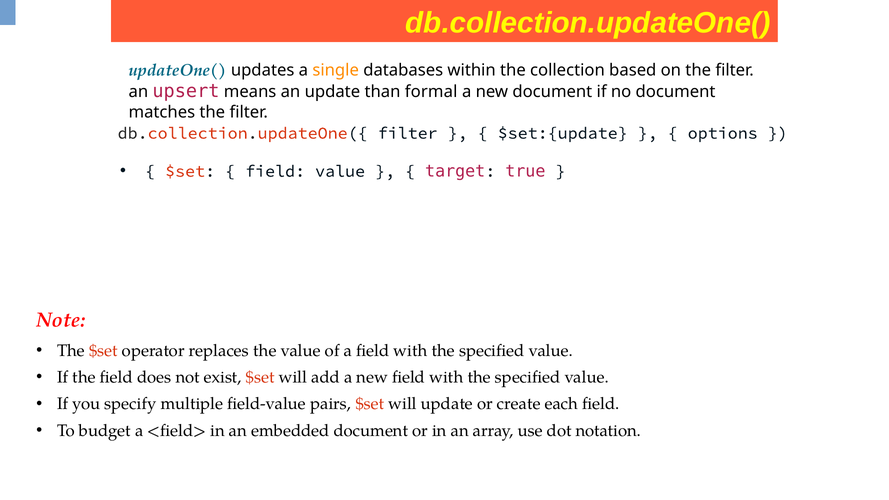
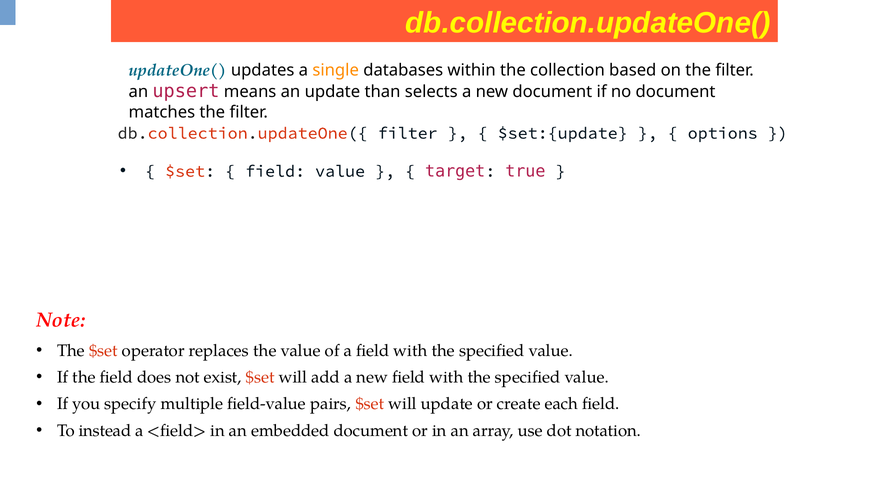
formal: formal -> selects (431, 92)
budget: budget -> instead (105, 431)
